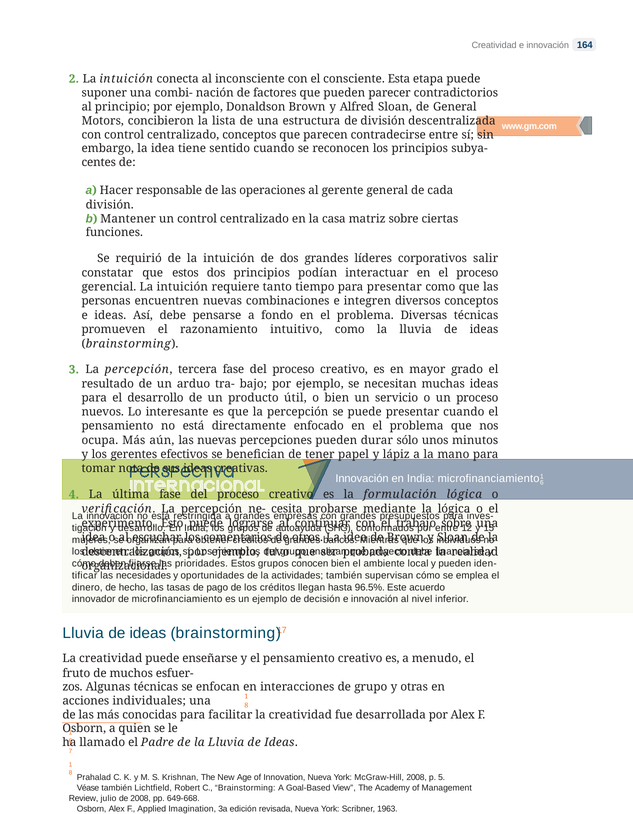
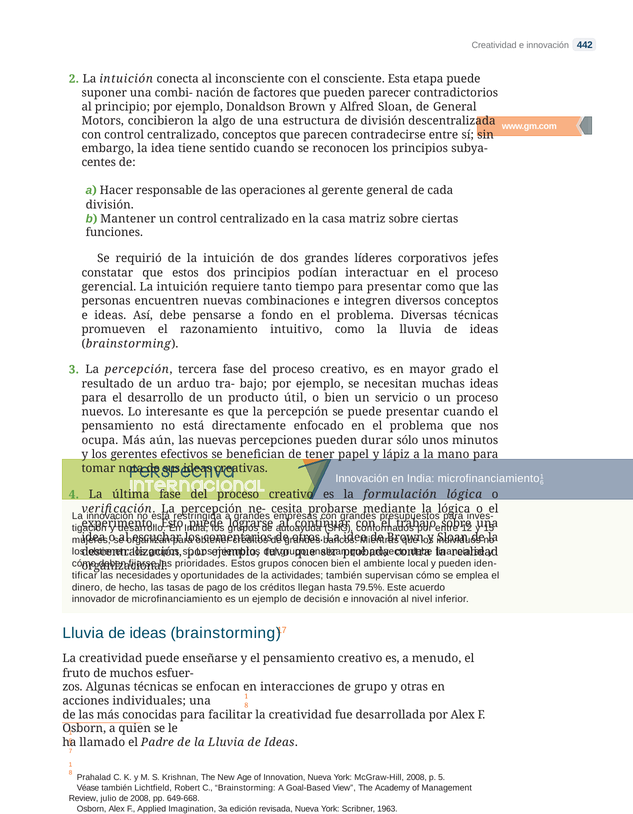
164: 164 -> 442 (585, 45)
lista: lista -> algo (224, 121)
salir: salir -> jefes (486, 258)
96.5%: 96.5% -> 79.5% (370, 587)
